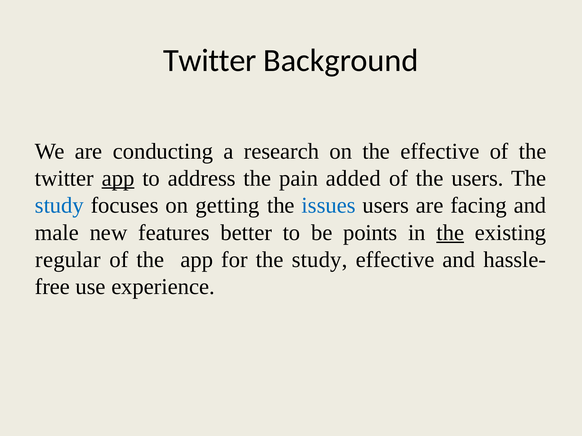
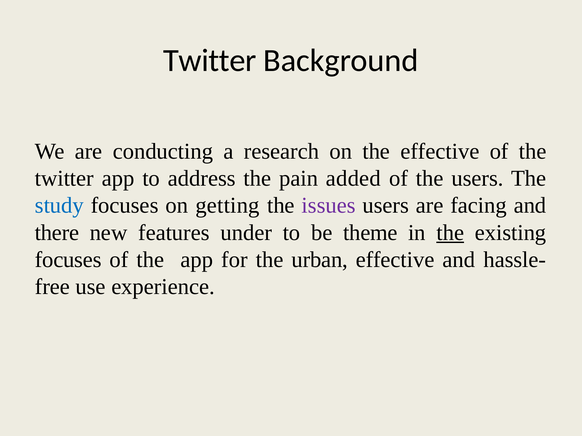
app underline: present -> none (118, 179)
issues colour: blue -> purple (329, 206)
male: male -> there (57, 233)
better: better -> under (246, 233)
points: points -> theme (370, 233)
regular: regular -> focuses (68, 260)
for the study: study -> urban (320, 260)
